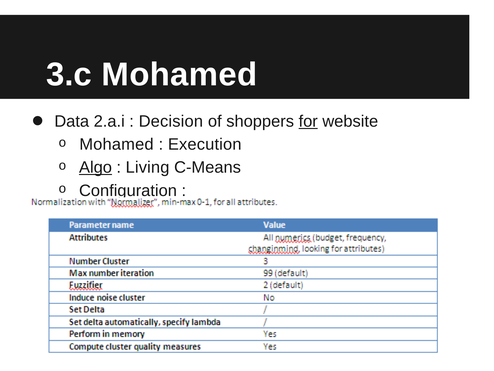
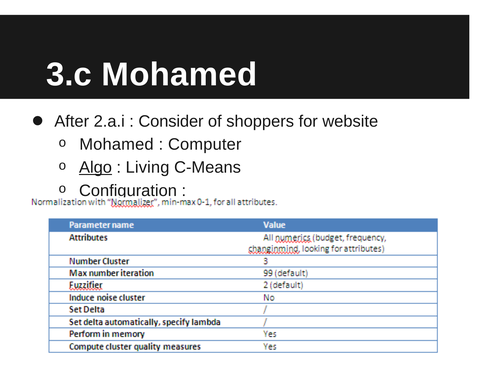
Data: Data -> After (72, 121)
Decision: Decision -> Consider (171, 121)
for underline: present -> none (308, 121)
Execution: Execution -> Computer (205, 144)
